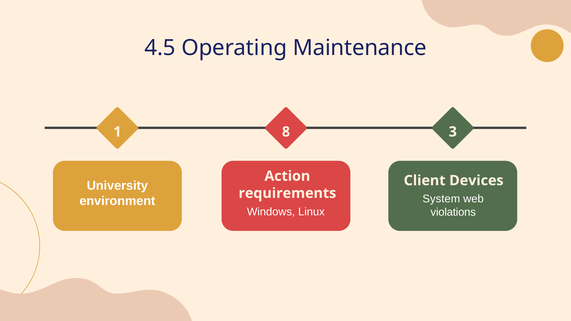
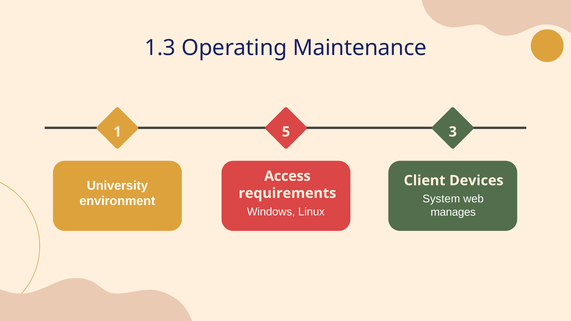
4.5: 4.5 -> 1.3 (160, 48)
8: 8 -> 5 (286, 132)
Action: Action -> Access (287, 176)
violations: violations -> manages (453, 212)
